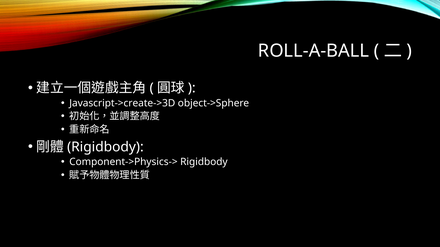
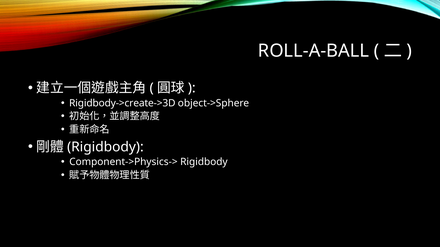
Javascript->create->3D: Javascript->create->3D -> Rigidbody->create->3D (122, 103)
